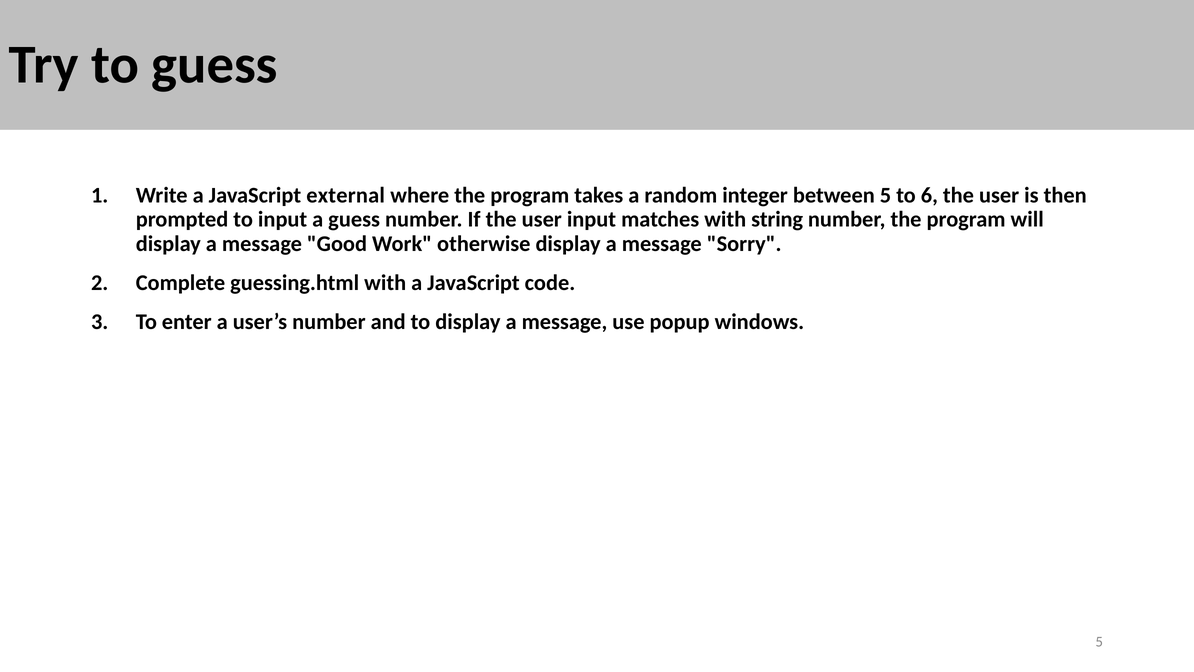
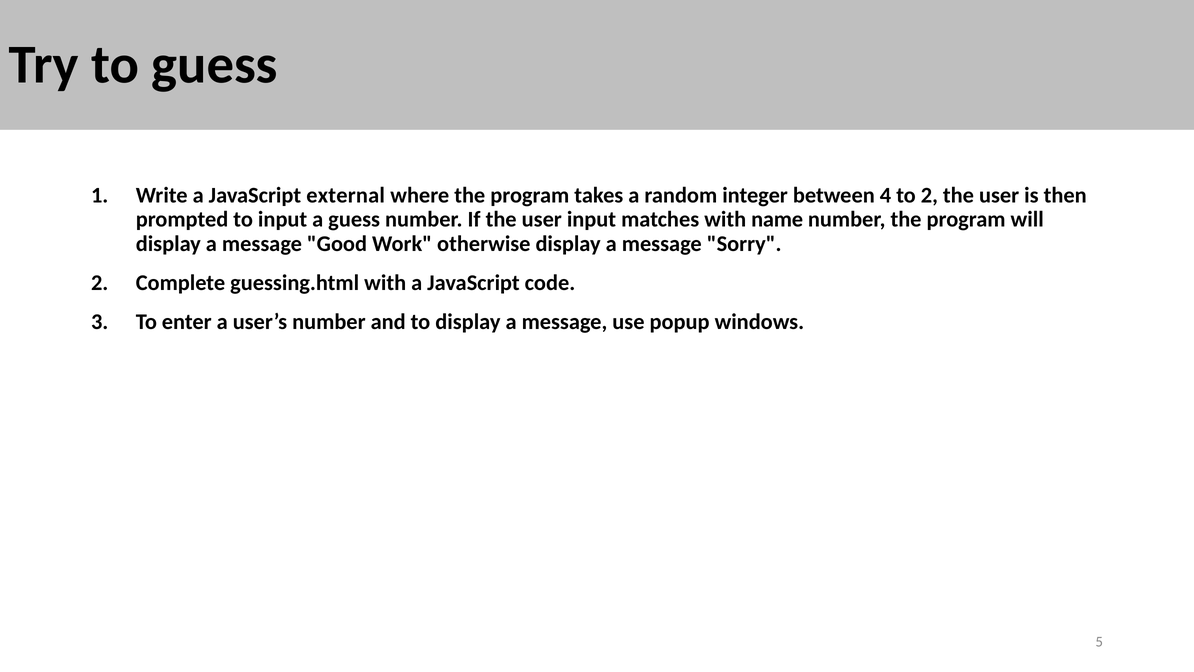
between 5: 5 -> 4 (886, 195)
to 6: 6 -> 2 (929, 195)
string: string -> name (777, 219)
